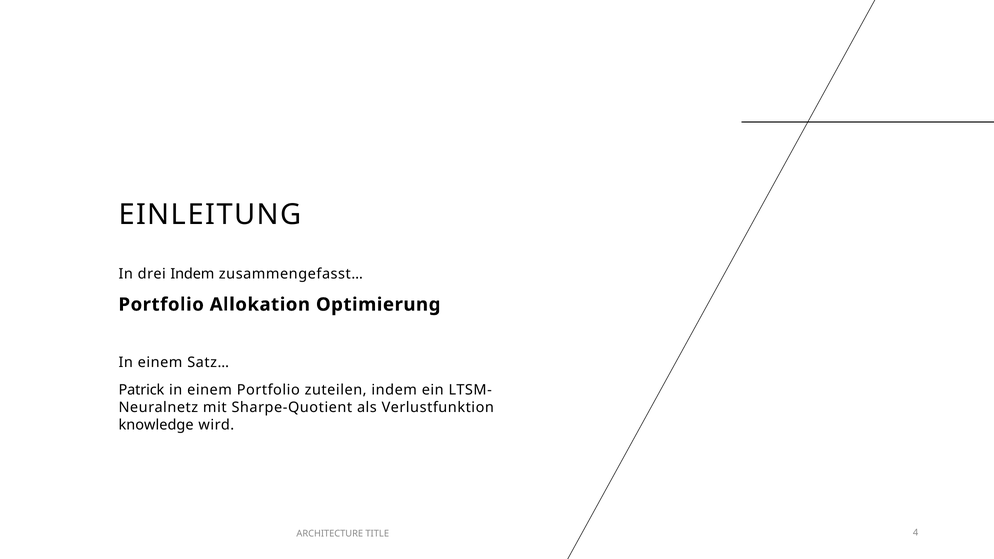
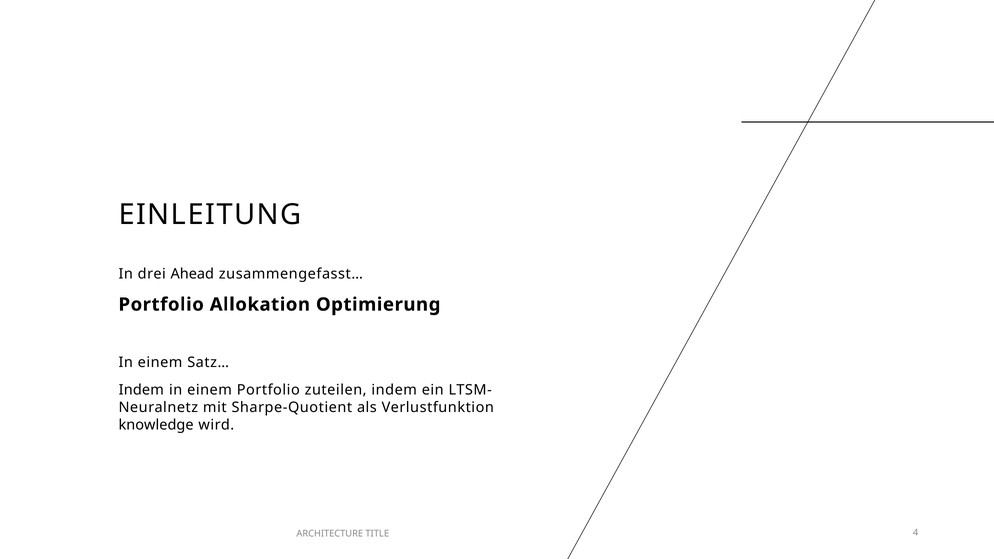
drei Indem: Indem -> Ahead (192, 274)
Patrick: Patrick -> Indem (141, 390)
